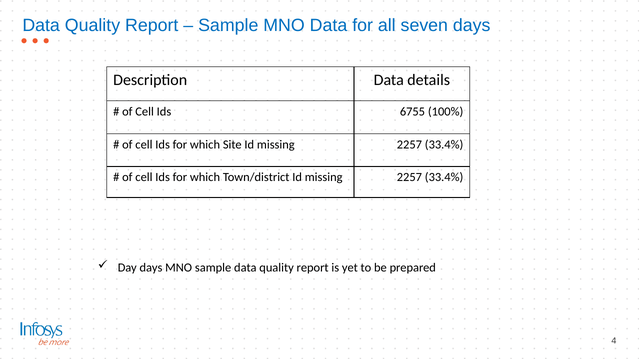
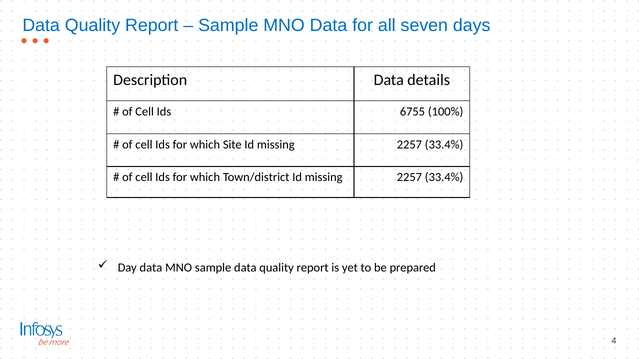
Day days: days -> data (151, 268)
